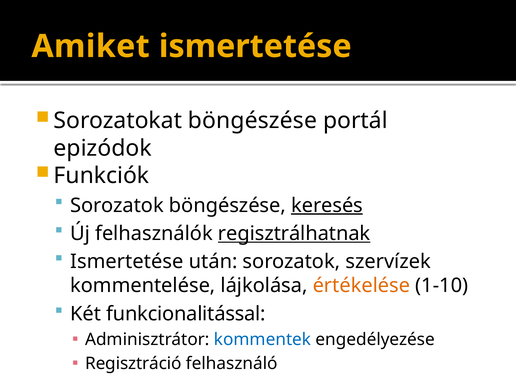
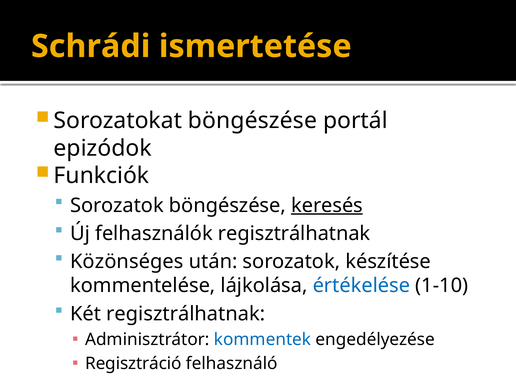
Amiket: Amiket -> Schrádi (91, 46)
regisztrálhatnak underline: present -> none (294, 233)
Ismertetése: Ismertetése -> Közönséges (127, 262)
szervízek: szervízek -> készítése (388, 262)
értékelése colour: orange -> blue (361, 286)
Két funkcionalitással: funkcionalitással -> regisztrálhatnak (186, 314)
